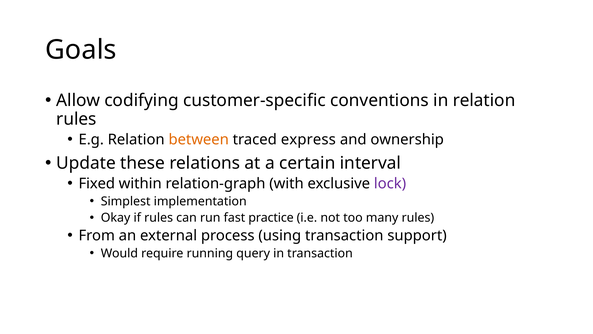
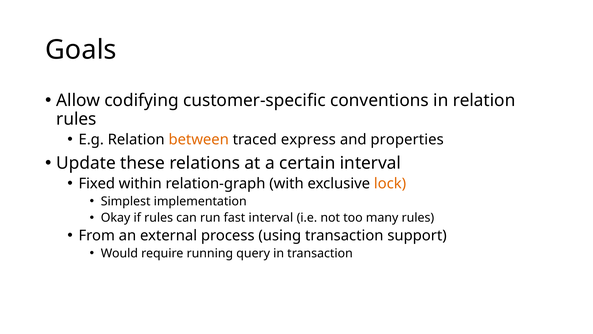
ownership: ownership -> properties (407, 139)
lock colour: purple -> orange (390, 183)
fast practice: practice -> interval (271, 218)
